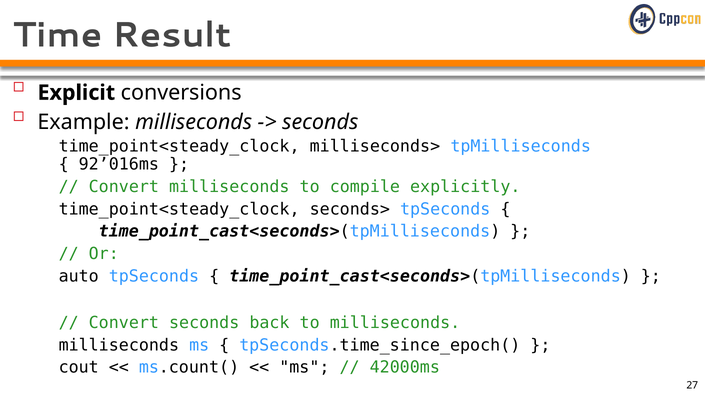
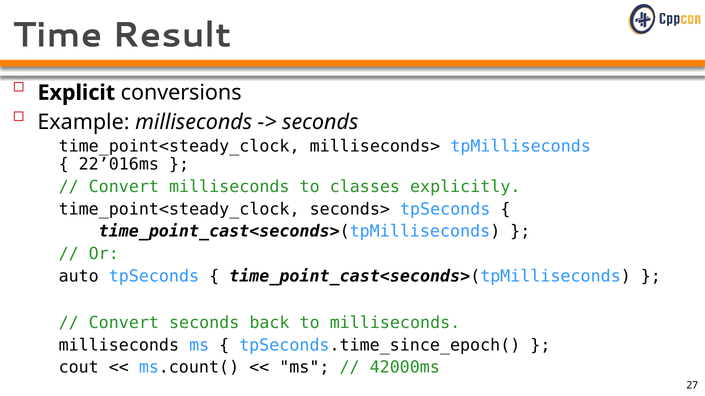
92’016ms: 92’016ms -> 22’016ms (119, 165)
compile: compile -> classes (365, 187)
